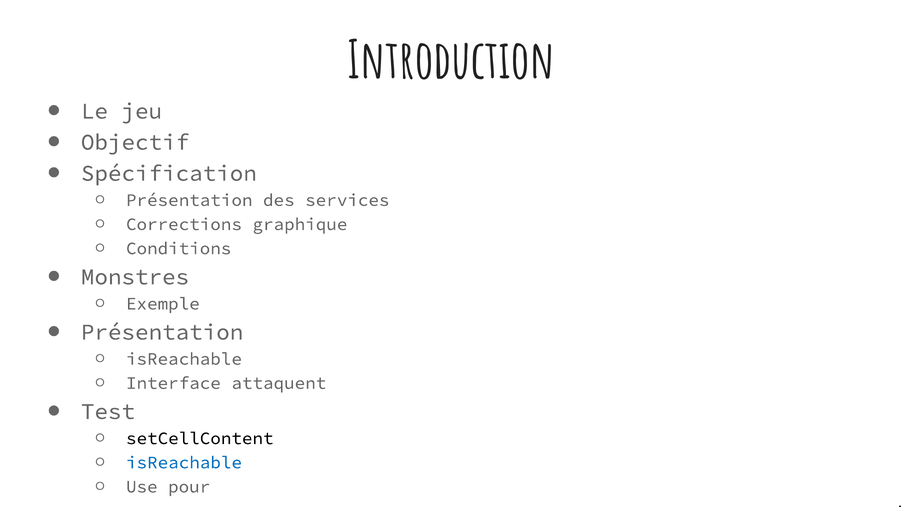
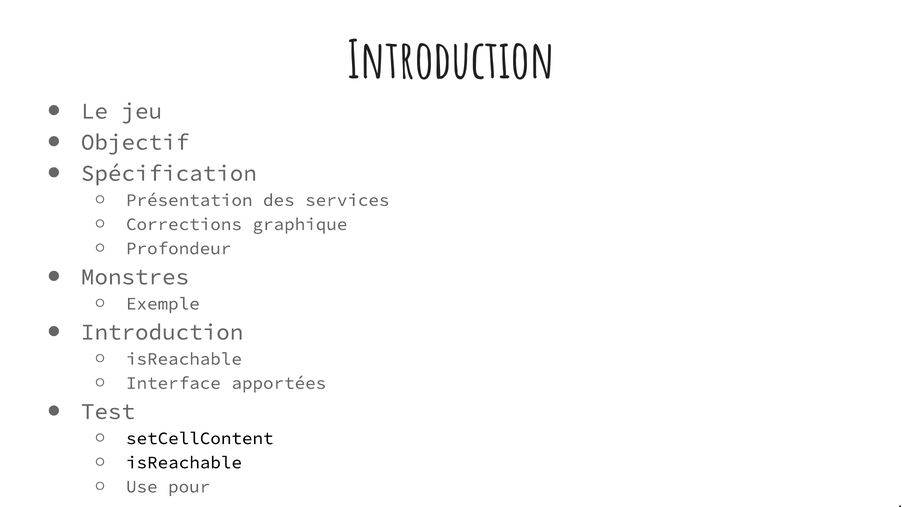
Conditions: Conditions -> Profondeur (179, 249)
Présentation: Présentation -> Introduction (162, 332)
attaquent: attaquent -> apportées (279, 383)
isReachable colour: blue -> black (184, 463)
